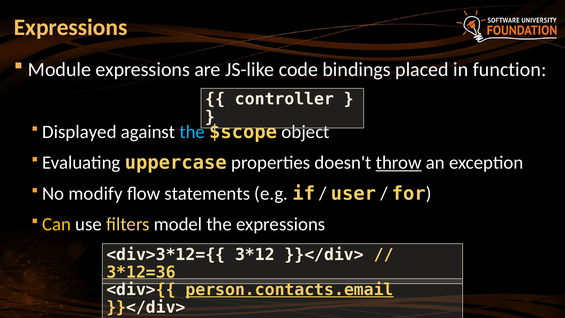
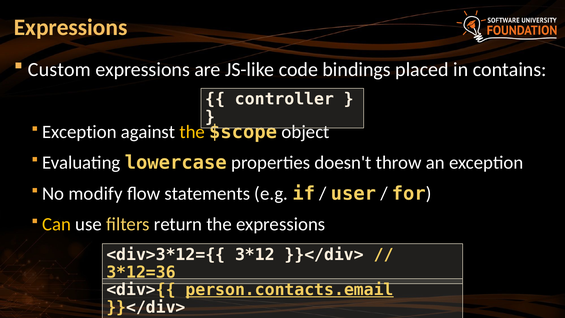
Module: Module -> Custom (59, 70)
function: function -> contains (510, 70)
Displayed: Displayed -> Exception (79, 132)
the colour: light blue -> yellow (192, 132)
uppercase: uppercase -> lowercase (176, 163)
throw underline: present -> none (399, 163)
model: model -> return (178, 224)
